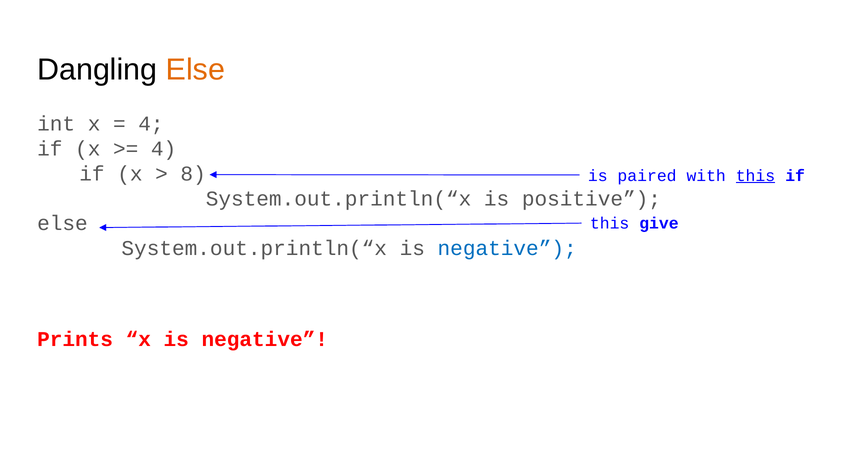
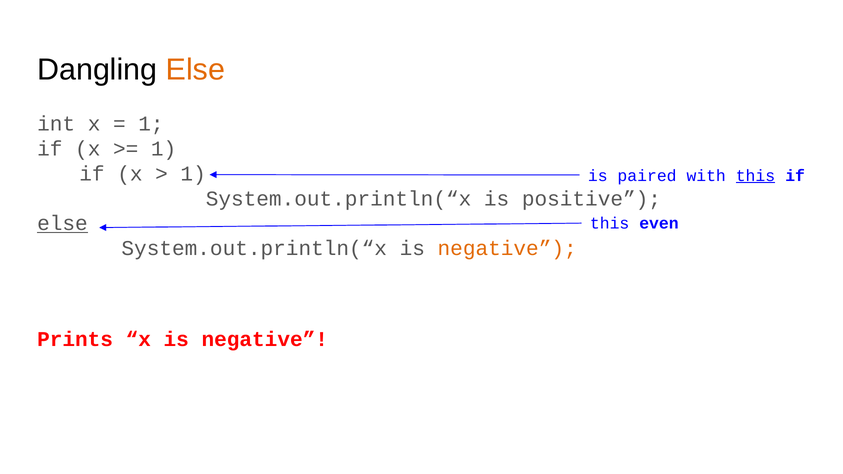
4: 4 -> 1 (151, 124)
4: 4 -> 1 (164, 149)
8: 8 -> 1 (193, 174)
else underline: none -> present (62, 224)
give: give -> even (659, 223)
negative colour: blue -> orange (507, 249)
